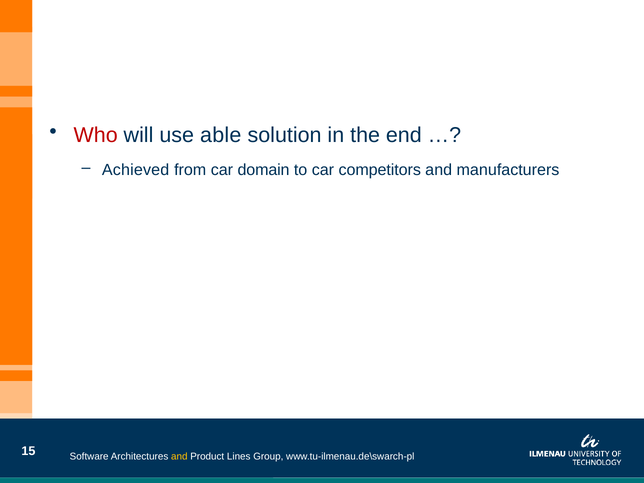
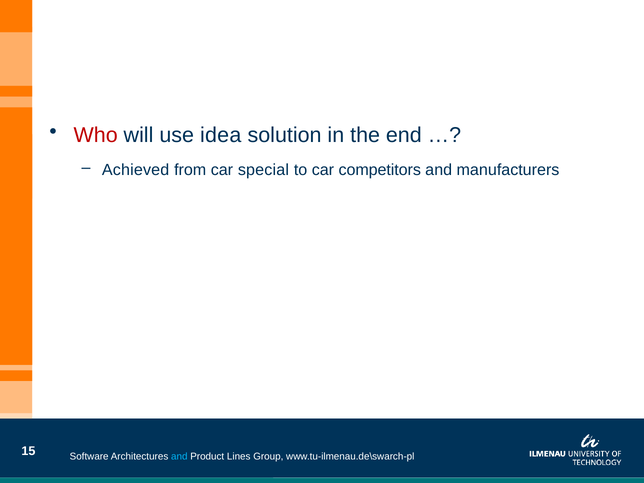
able: able -> idea (221, 135)
domain: domain -> special (263, 170)
and colour: yellow -> light blue (179, 457)
